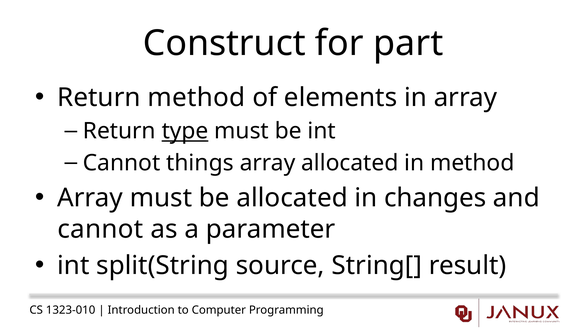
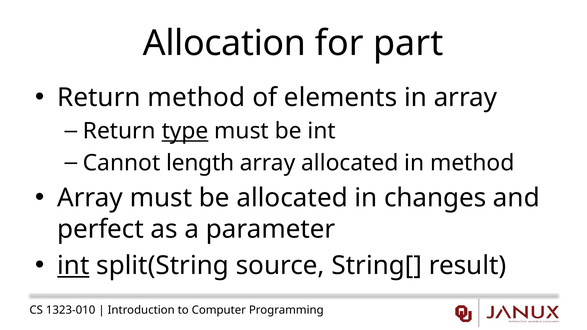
Construct: Construct -> Allocation (224, 43)
things: things -> length (200, 163)
cannot: cannot -> perfect (101, 229)
int underline: none -> present (73, 266)
